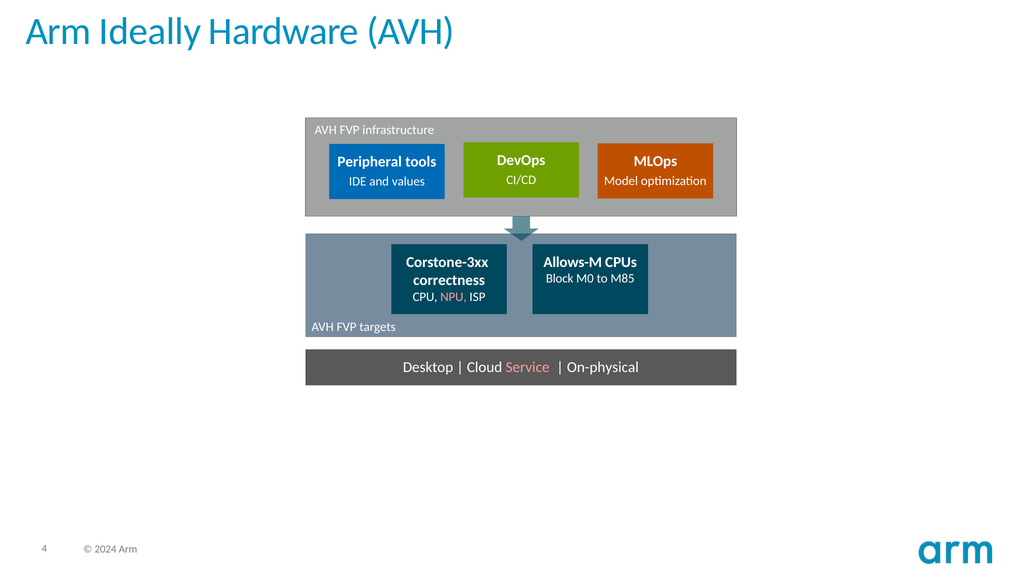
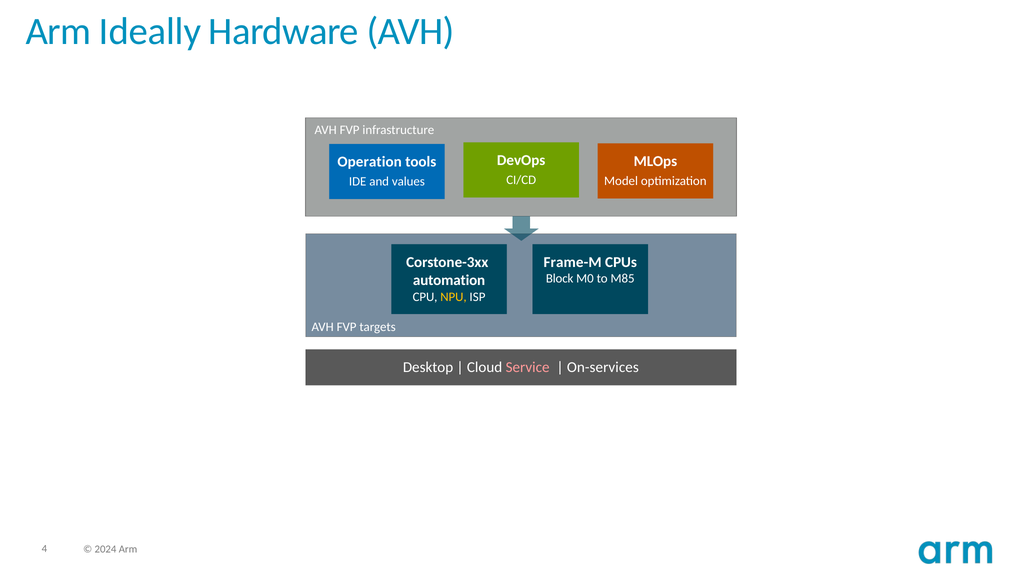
Peripheral: Peripheral -> Operation (370, 162)
Allows-M: Allows-M -> Frame-M (573, 262)
correctness: correctness -> automation (449, 280)
NPU colour: pink -> yellow (454, 297)
On-physical: On-physical -> On-services (603, 367)
